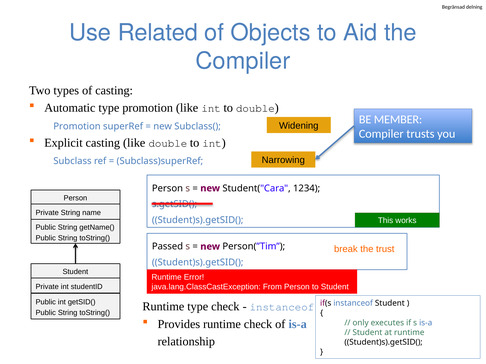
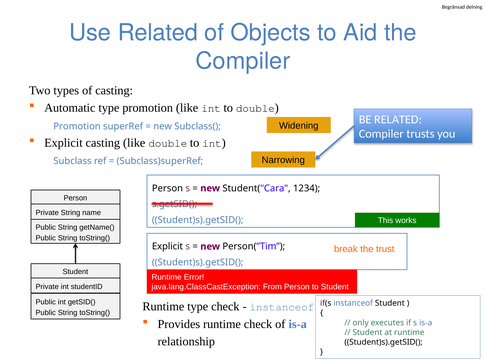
BE MEMBER: MEMBER -> RELATED (398, 119)
Passed: Passed -> Explicit (167, 247)
